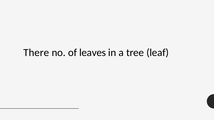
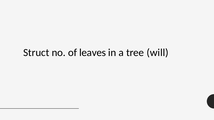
There: There -> Struct (36, 53)
leaf: leaf -> will (158, 53)
